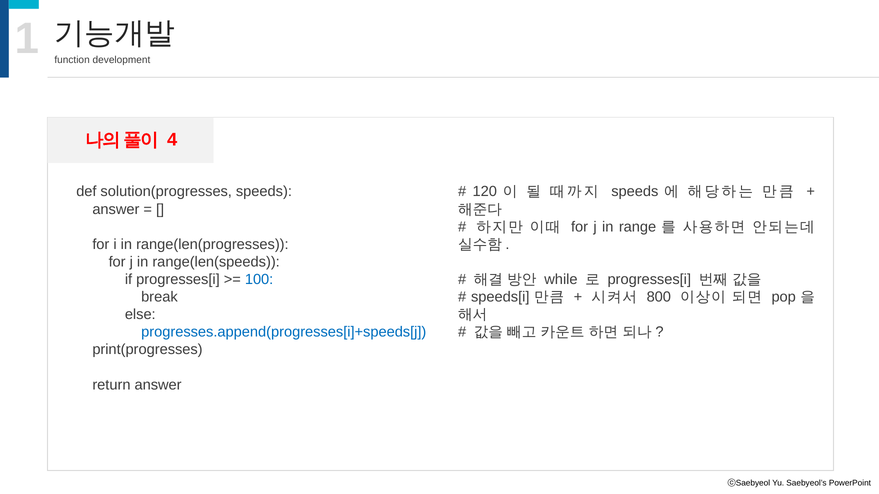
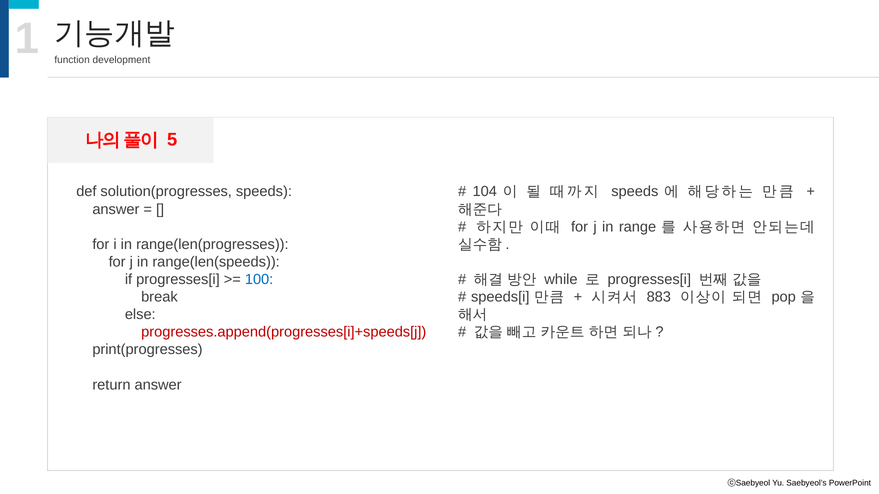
4: 4 -> 5 (172, 140)
120: 120 -> 104 (485, 192)
800: 800 -> 883 (659, 297)
progresses.append(progresses[i]+speeds[j colour: blue -> red (284, 332)
